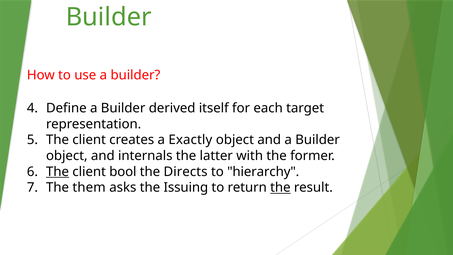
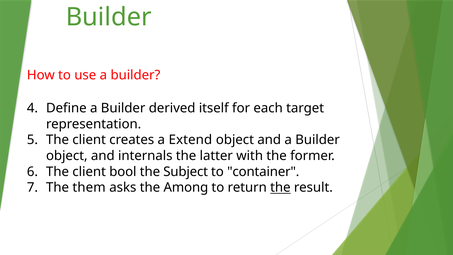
Exactly: Exactly -> Extend (190, 140)
The underline: present -> none (57, 172)
Directs: Directs -> Subject (186, 172)
hierarchy: hierarchy -> container (263, 172)
Issuing: Issuing -> Among (186, 187)
